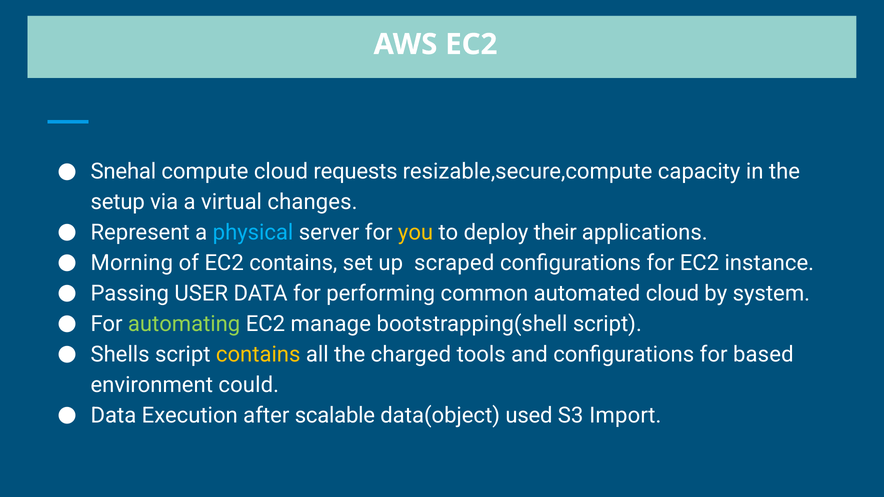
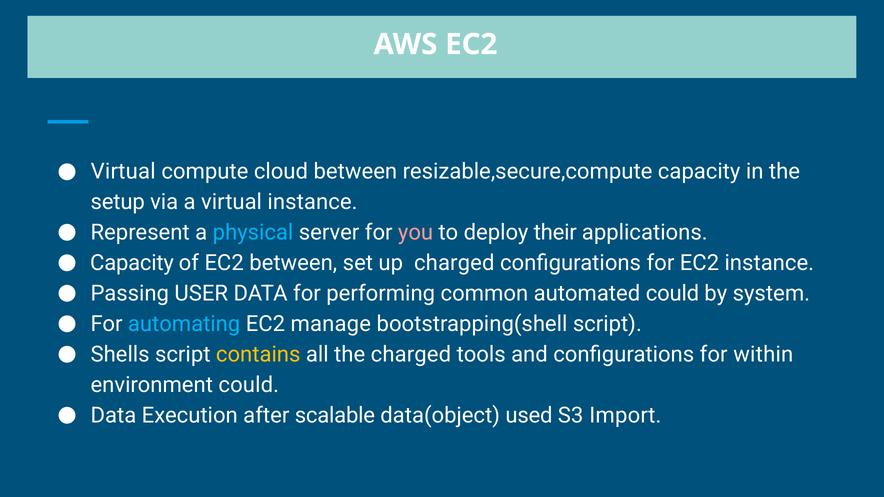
Snehal: Snehal -> Virtual (123, 172)
cloud requests: requests -> between (355, 172)
virtual changes: changes -> instance (313, 202)
you colour: yellow -> pink (416, 233)
Morning: Morning -> Capacity (132, 263)
EC2 contains: contains -> between (293, 263)
up scraped: scraped -> charged (454, 263)
automated cloud: cloud -> could (672, 294)
automating colour: light green -> light blue (184, 324)
based: based -> within (763, 355)
